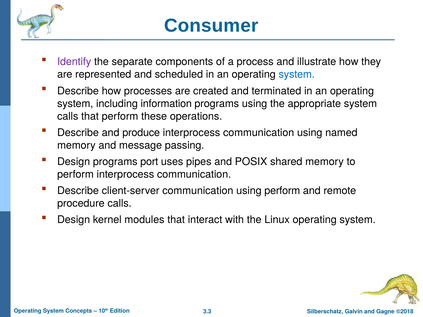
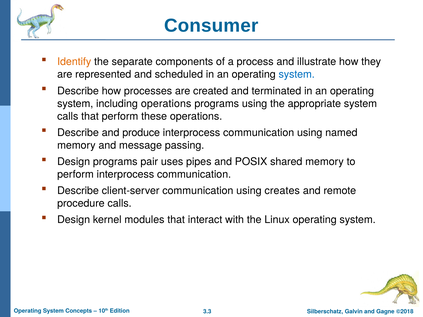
Identify colour: purple -> orange (74, 62)
including information: information -> operations (166, 104)
port: port -> pair (149, 162)
using perform: perform -> creates (282, 191)
